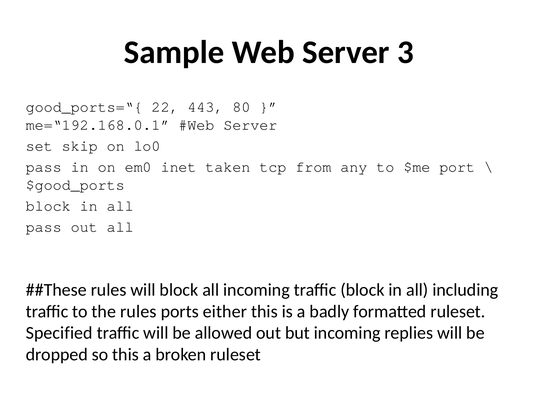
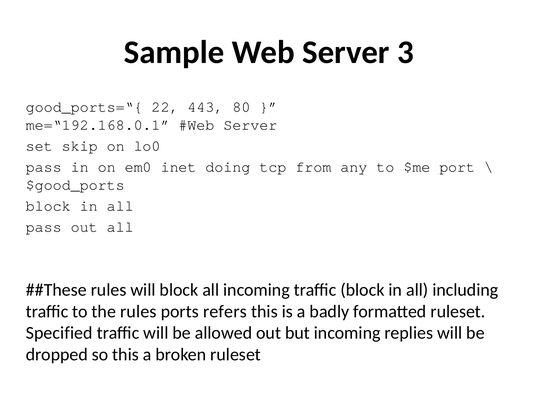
taken: taken -> doing (228, 167)
either: either -> refers (225, 311)
